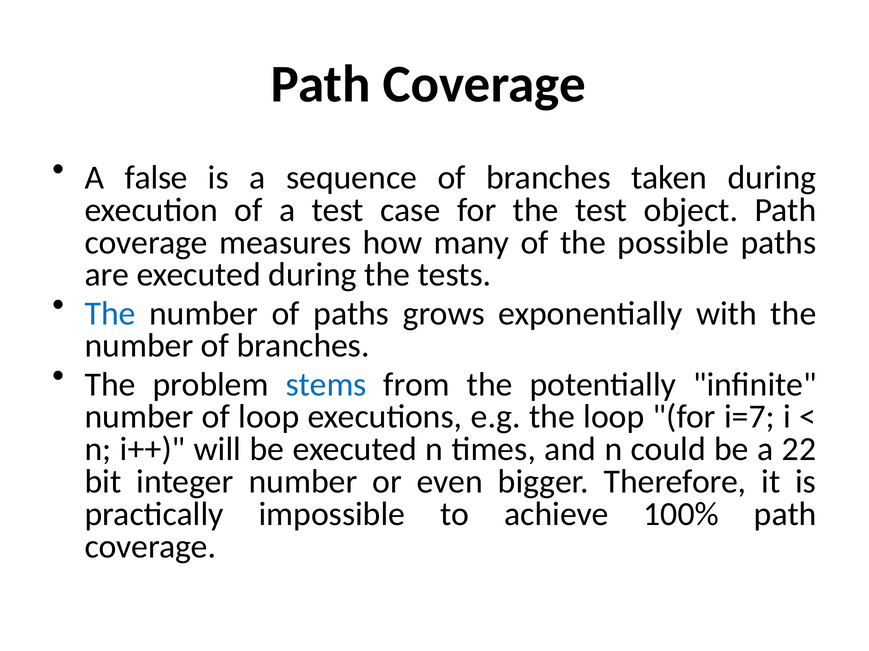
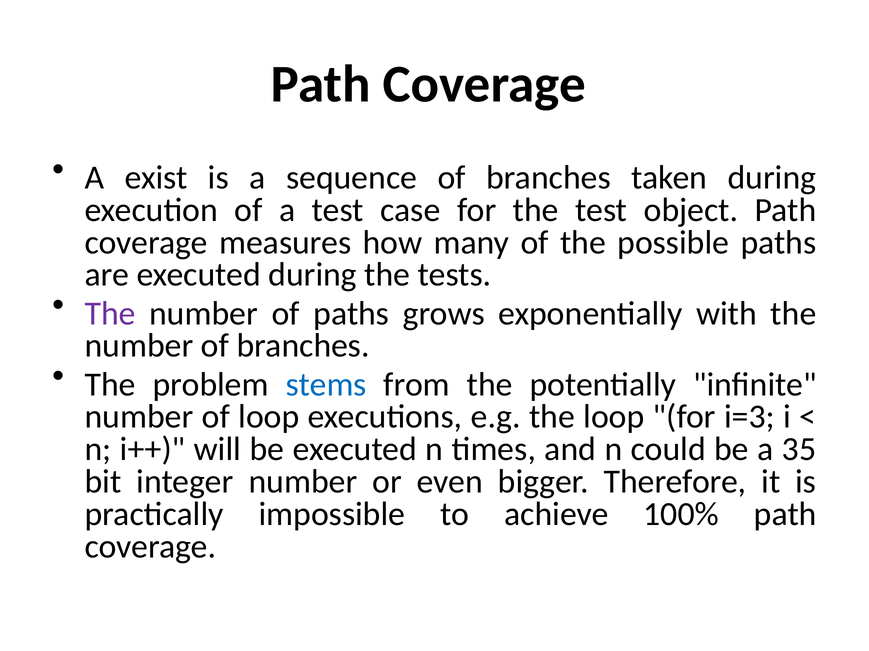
false: false -> exist (156, 178)
The colour: blue -> purple (110, 314)
i=7: i=7 -> i=3 (749, 417)
22: 22 -> 35 (799, 450)
